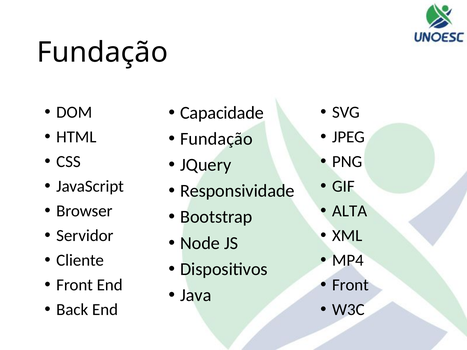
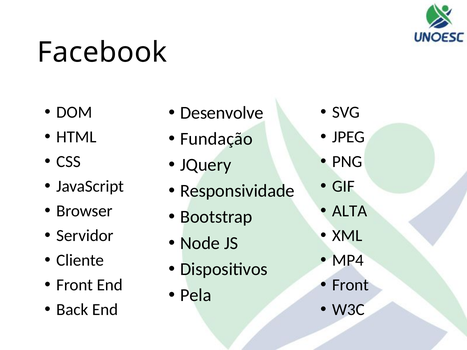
Fundação: Fundação -> Facebook (102, 52)
Capacidade: Capacidade -> Desenvolve (222, 113)
Java: Java -> Pela (196, 295)
